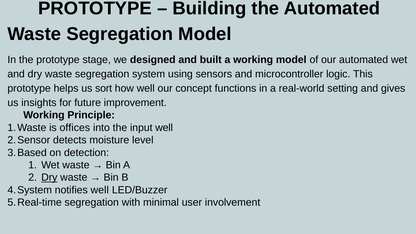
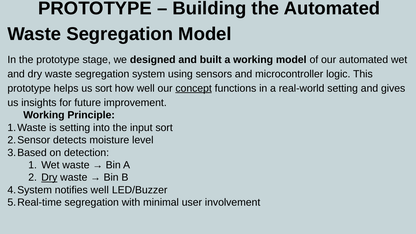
concept underline: none -> present (194, 88)
is offices: offices -> setting (75, 128)
input well: well -> sort (164, 128)
